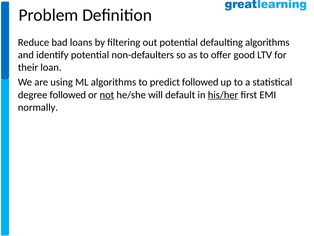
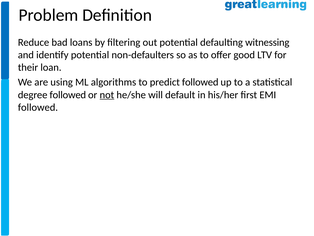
defaulting algorithms: algorithms -> witnessing (267, 42)
his/her underline: present -> none (223, 95)
normally: normally -> followed (38, 107)
